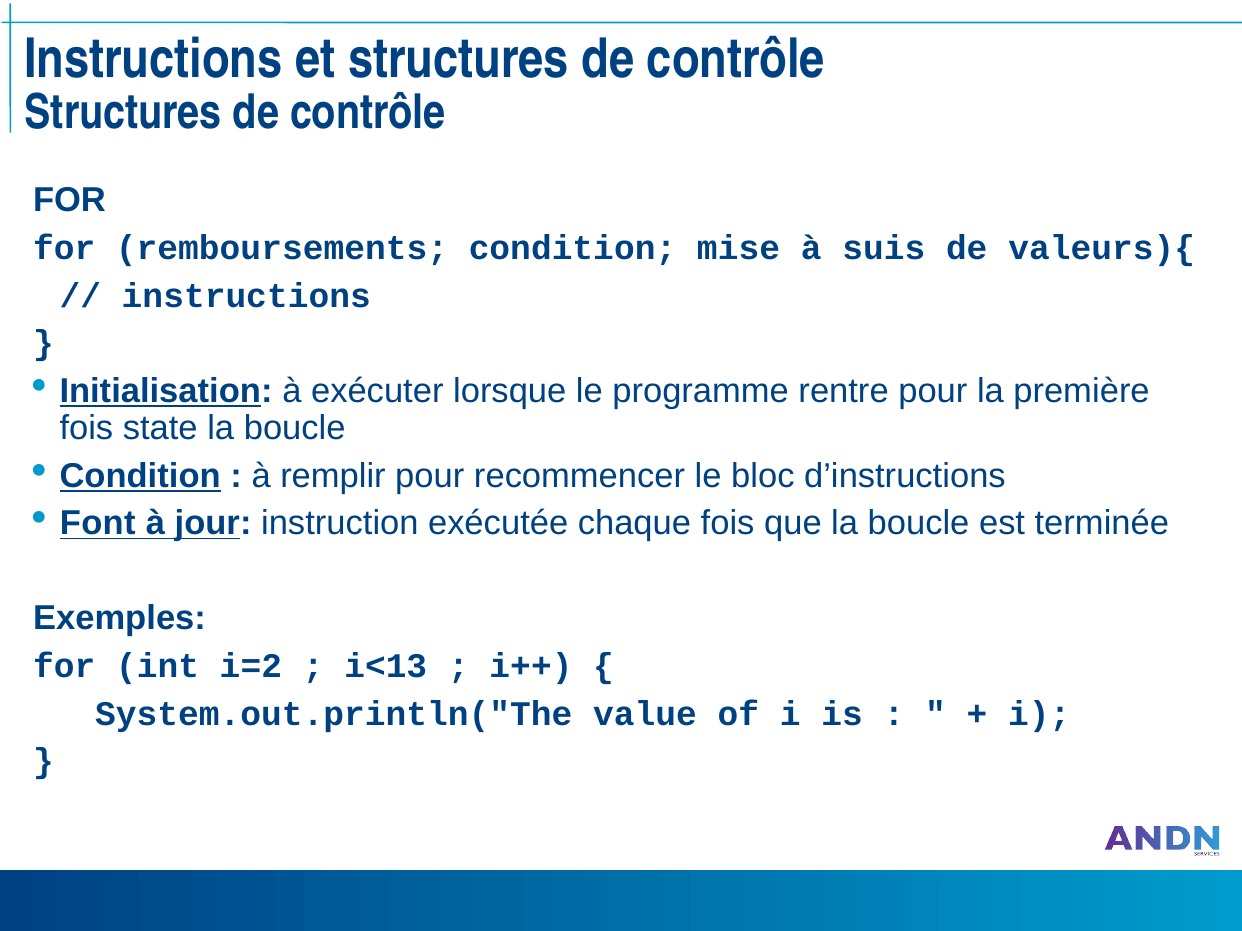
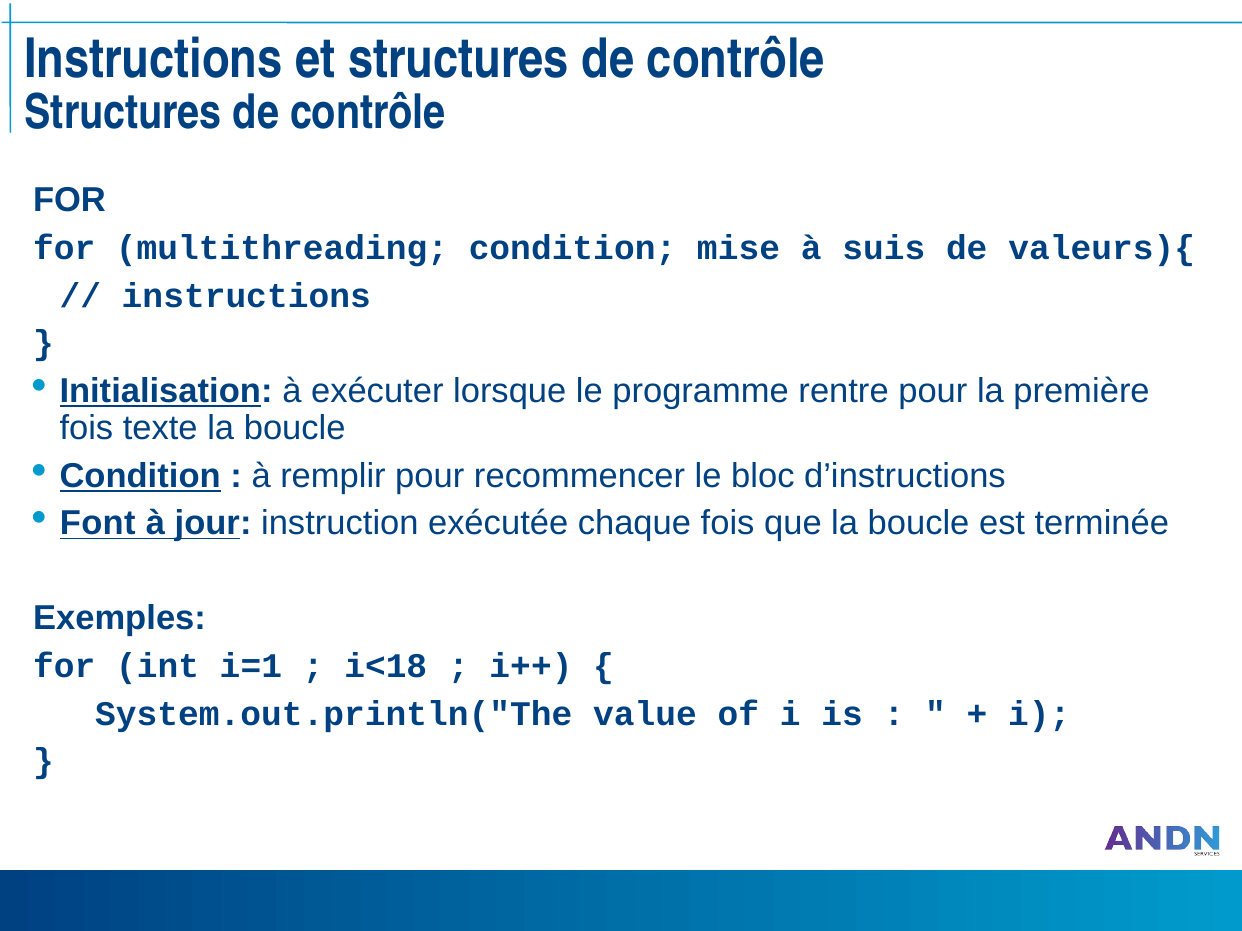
remboursements: remboursements -> multithreading (282, 248)
state: state -> texte (160, 428)
i=2: i=2 -> i=1 (251, 666)
i<13: i<13 -> i<18 (386, 666)
